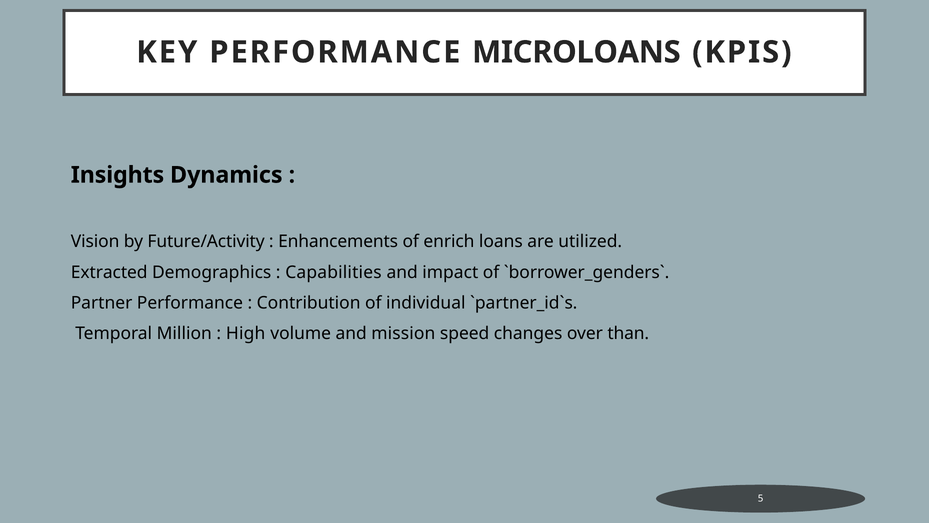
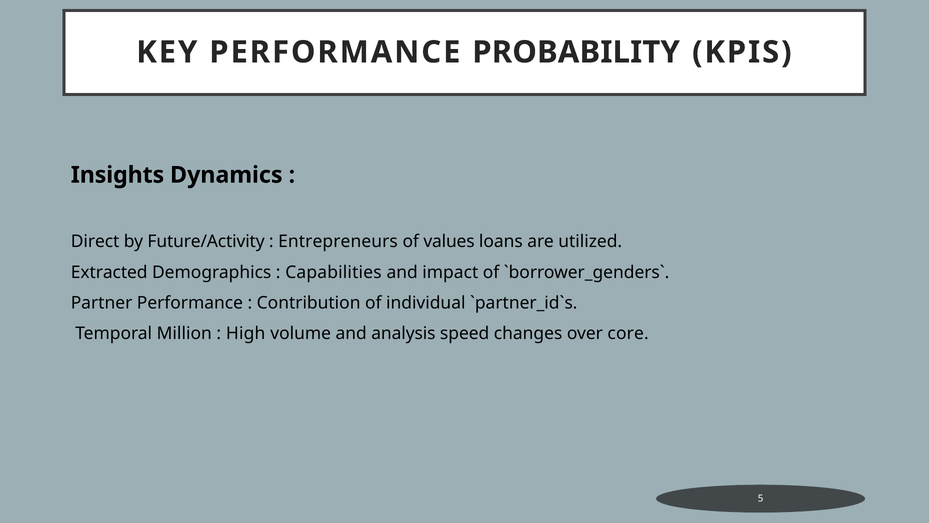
MICROLOANS: MICROLOANS -> PROBABILITY (576, 52)
Vision: Vision -> Direct (95, 241)
Enhancements: Enhancements -> Entrepreneurs (338, 241)
enrich: enrich -> values (449, 241)
mission: mission -> analysis (403, 333)
than: than -> core (628, 333)
